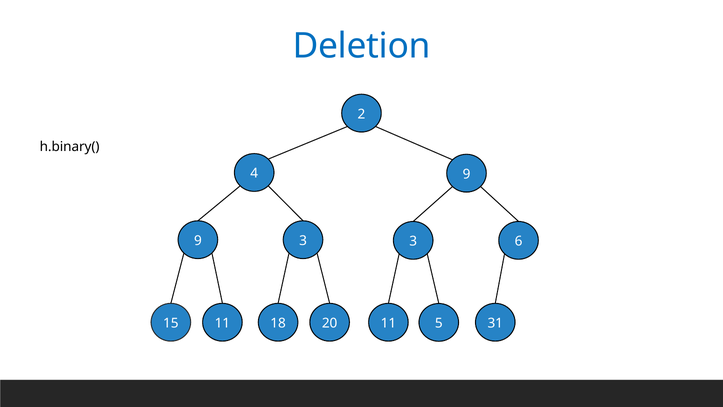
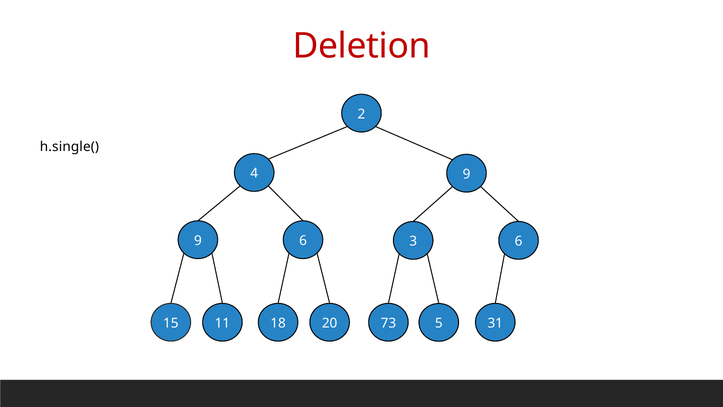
Deletion colour: blue -> red (362, 46)
h.binary(: h.binary( -> h.single( (69, 147)
3: 3 -> 6 (303, 240)
20 11: 11 -> 73 (388, 323)
